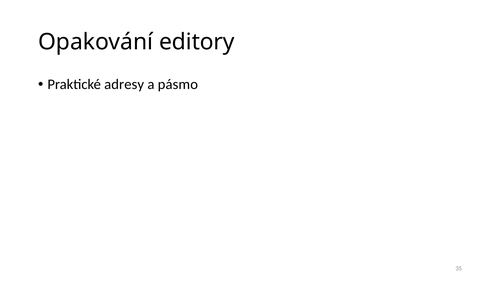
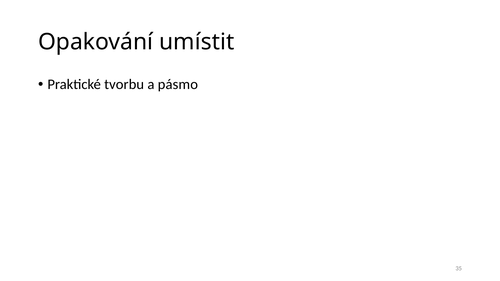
editory: editory -> umístit (197, 42)
adresy: adresy -> tvorbu (124, 85)
